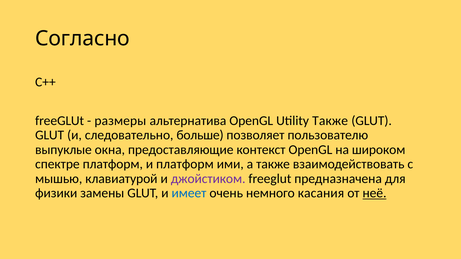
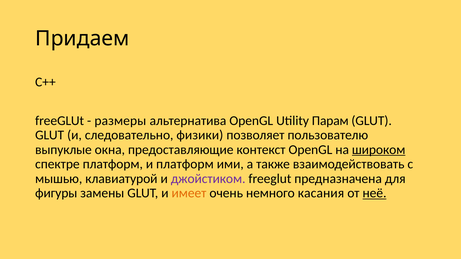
Согласно: Согласно -> Придаем (82, 39)
Utility Также: Также -> Парам (330, 121)
больше: больше -> физики (200, 135)
широком underline: none -> present (379, 150)
физики: физики -> фигуры (56, 193)
имеет colour: blue -> orange (189, 193)
